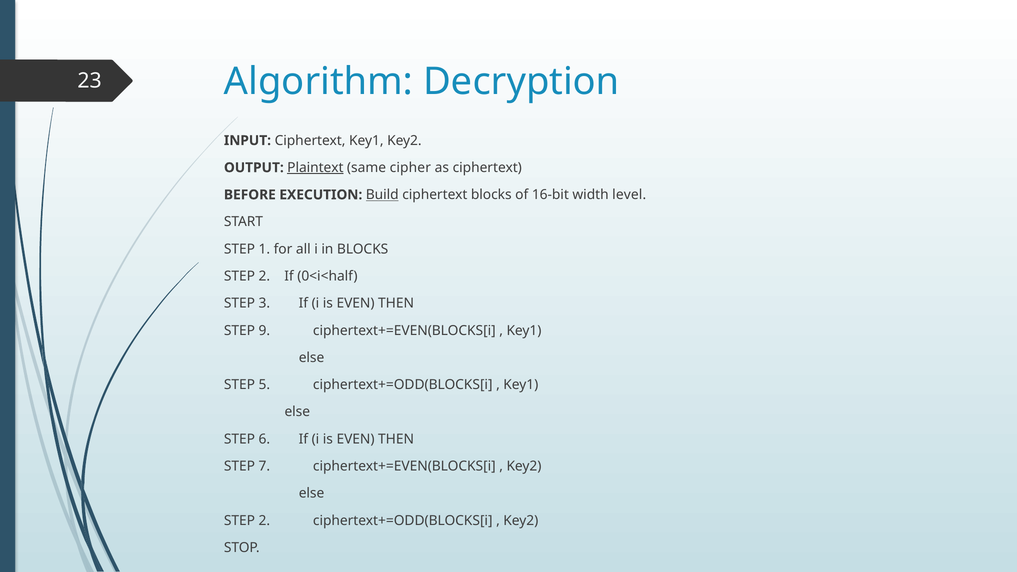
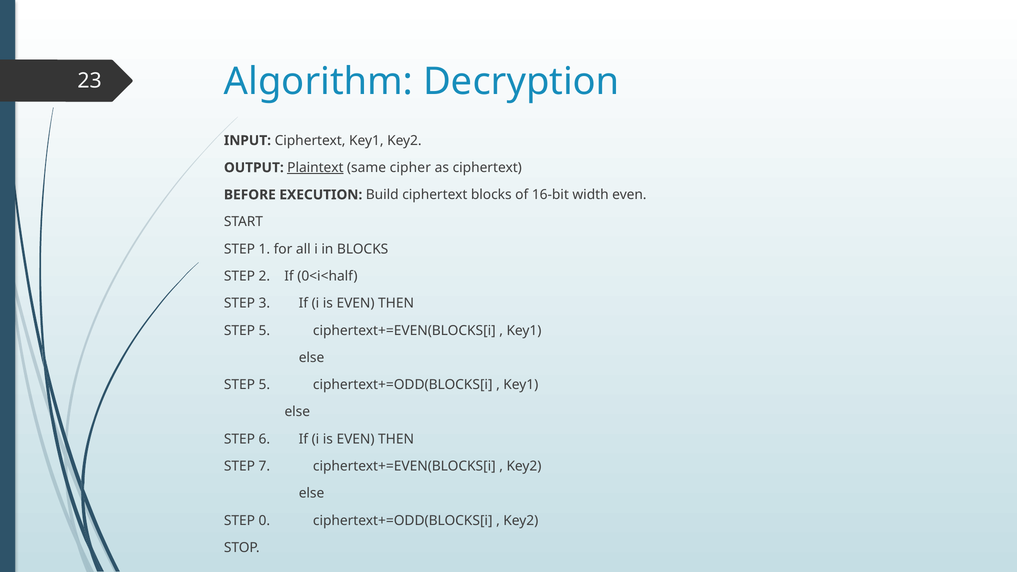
Build underline: present -> none (382, 195)
width level: level -> even (629, 195)
9: 9 -> 5 (264, 331)
2: 2 -> 0 (264, 521)
